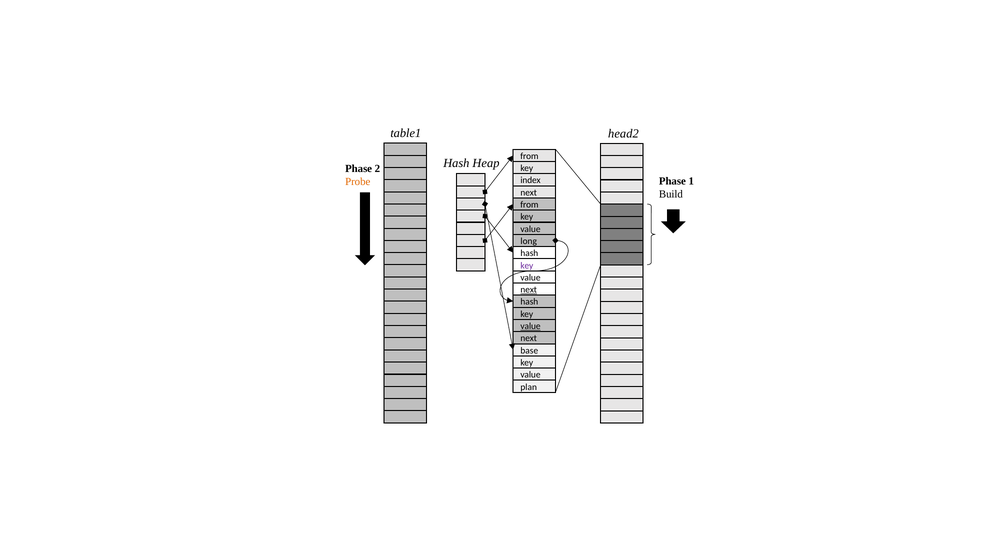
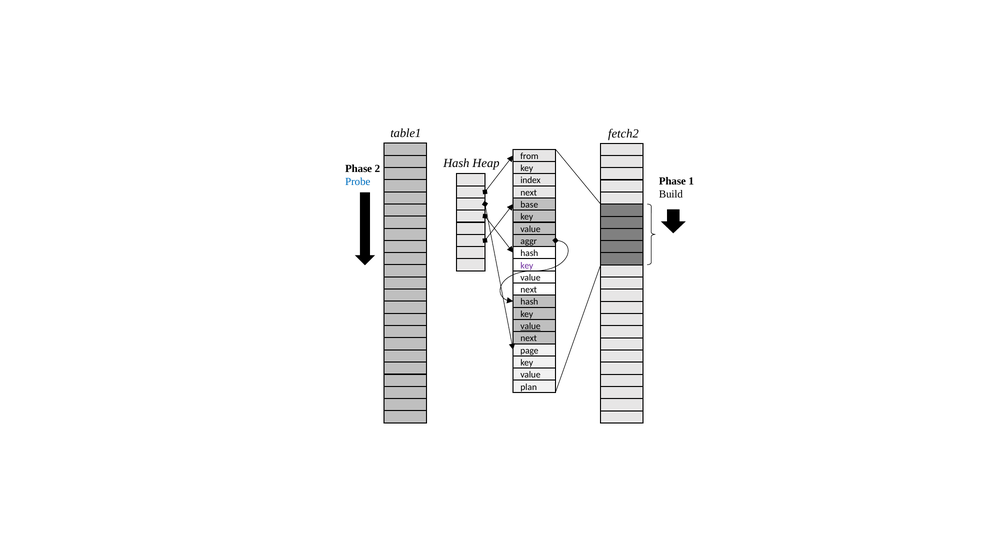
head2: head2 -> fetch2 (623, 134)
Probe colour: orange -> blue (358, 182)
from: from -> base (529, 204)
long: long -> aggr (529, 241)
next underline: present -> none (529, 289)
base: base -> page (529, 350)
